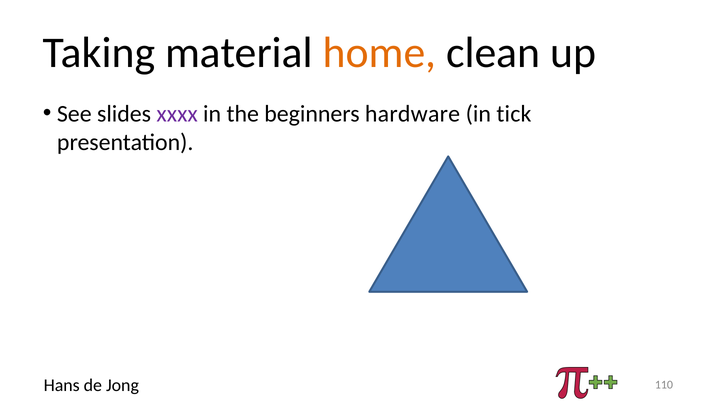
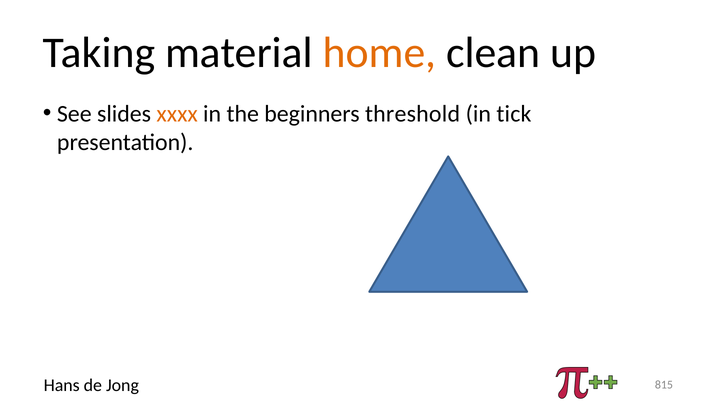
xxxx colour: purple -> orange (177, 114)
hardware: hardware -> threshold (413, 114)
110: 110 -> 815 (664, 385)
